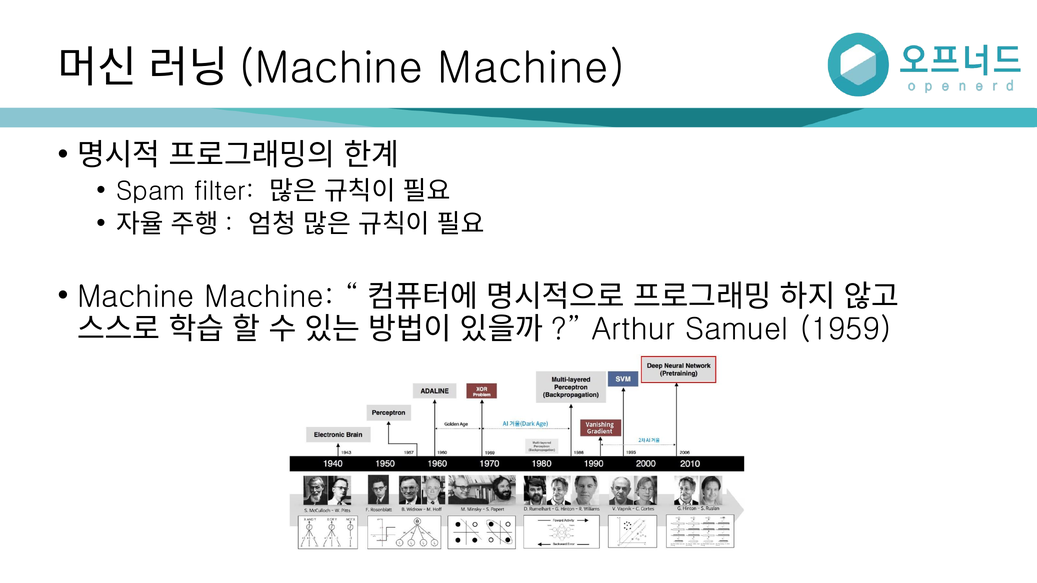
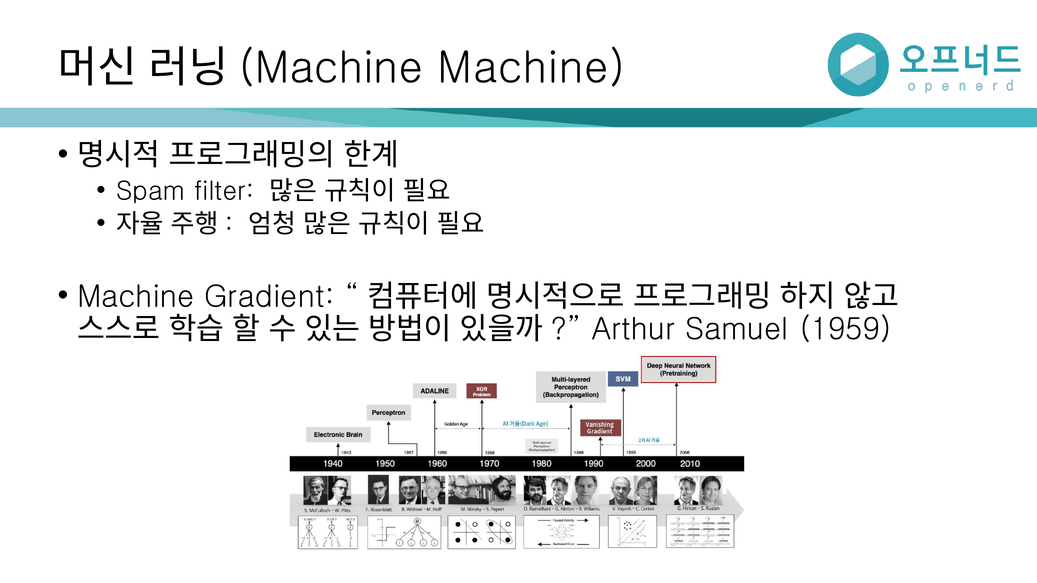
Machine Machine: Machine -> Gradient (269, 297)
